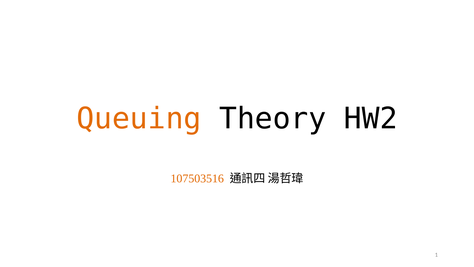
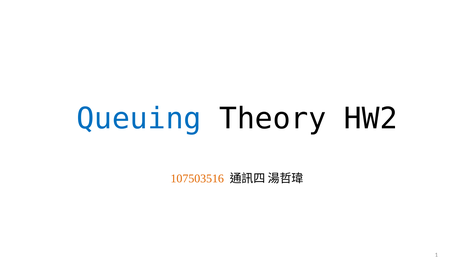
Queuing colour: orange -> blue (139, 118)
